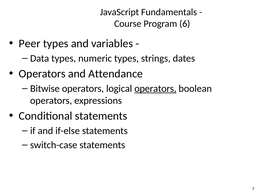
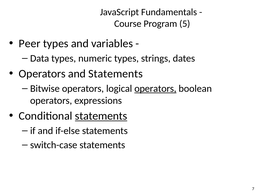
6: 6 -> 5 (185, 24)
and Attendance: Attendance -> Statements (116, 74)
statements underline: none -> present (101, 116)
